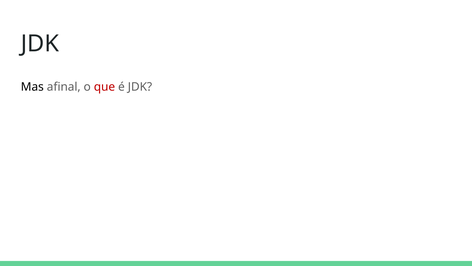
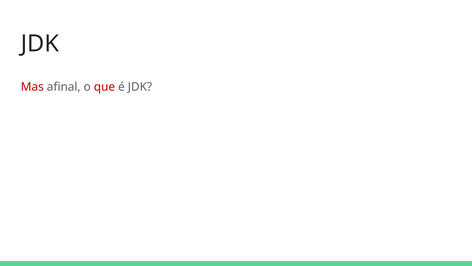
Mas colour: black -> red (32, 87)
